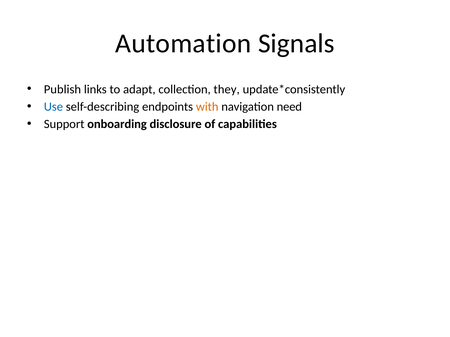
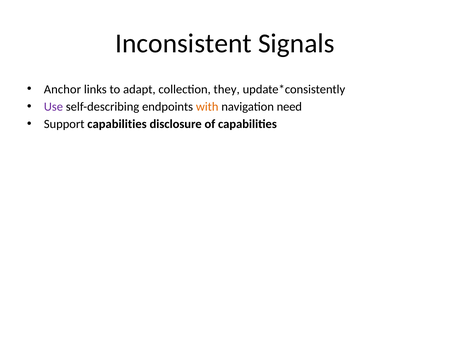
Automation: Automation -> Inconsistent (183, 44)
Publish: Publish -> Anchor (62, 89)
Use colour: blue -> purple (53, 107)
Support onboarding: onboarding -> capabilities (117, 124)
